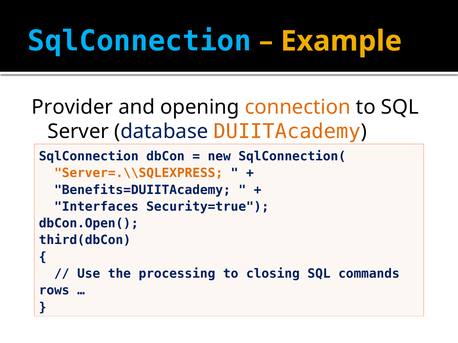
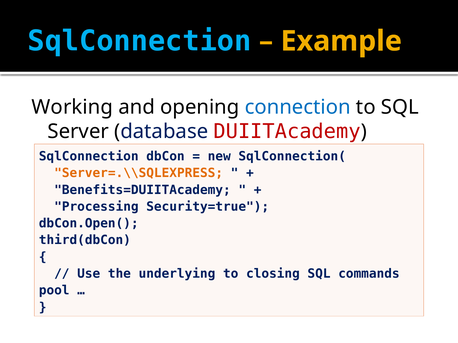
Provider: Provider -> Working (72, 107)
connection colour: orange -> blue (298, 107)
DUIITAcademy colour: orange -> red (287, 132)
Interfaces: Interfaces -> Processing (96, 207)
processing: processing -> underlying (177, 274)
rows: rows -> pool (54, 291)
